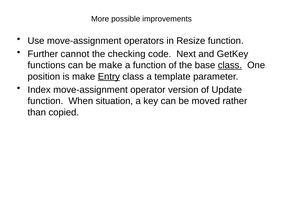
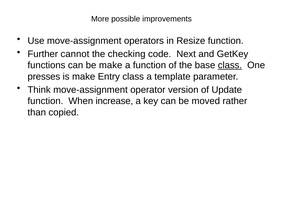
position: position -> presses (44, 77)
Entry underline: present -> none (109, 77)
Index: Index -> Think (39, 90)
situation: situation -> increase (114, 101)
